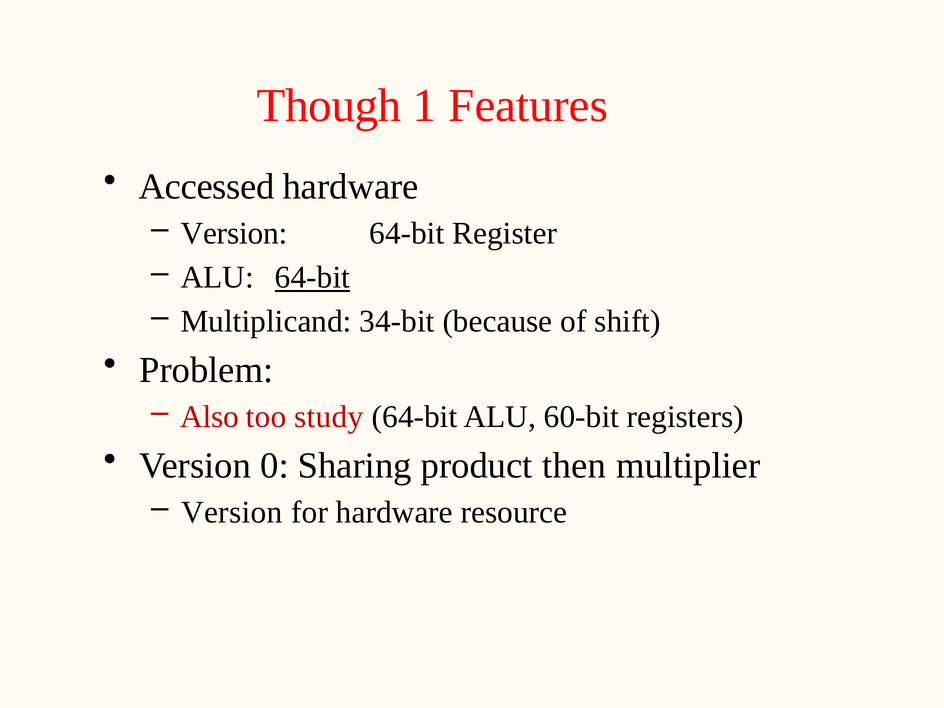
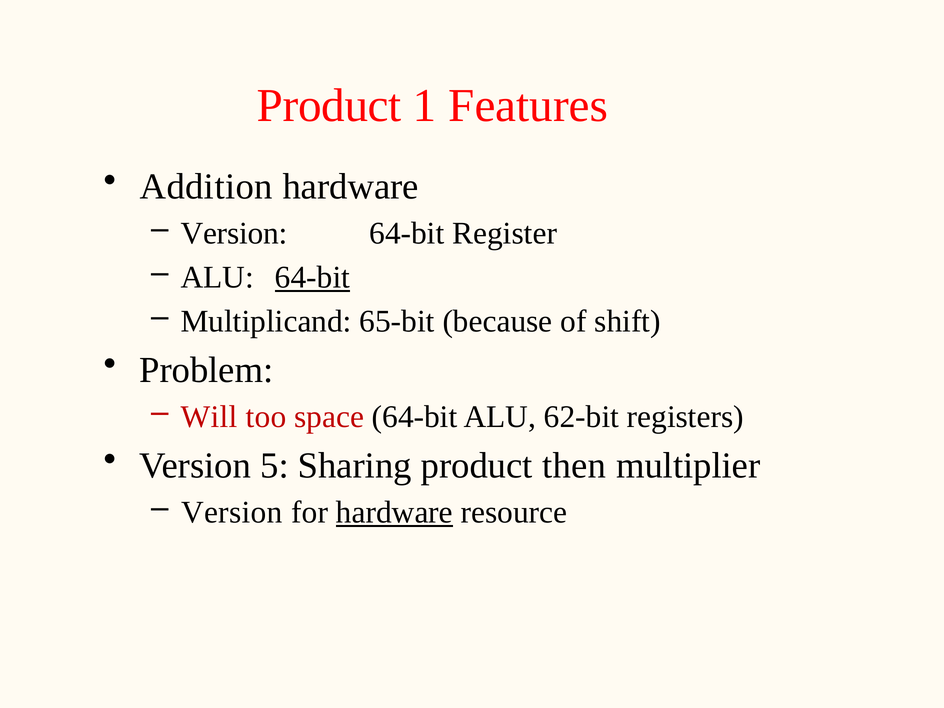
Though: Though -> Product (329, 106)
Accessed: Accessed -> Addition (206, 187)
34-bit: 34-bit -> 65-bit (397, 322)
Also: Also -> Will (209, 417)
study: study -> space (329, 417)
60-bit: 60-bit -> 62-bit (581, 417)
0: 0 -> 5 (274, 466)
hardware underline: none -> present (394, 513)
